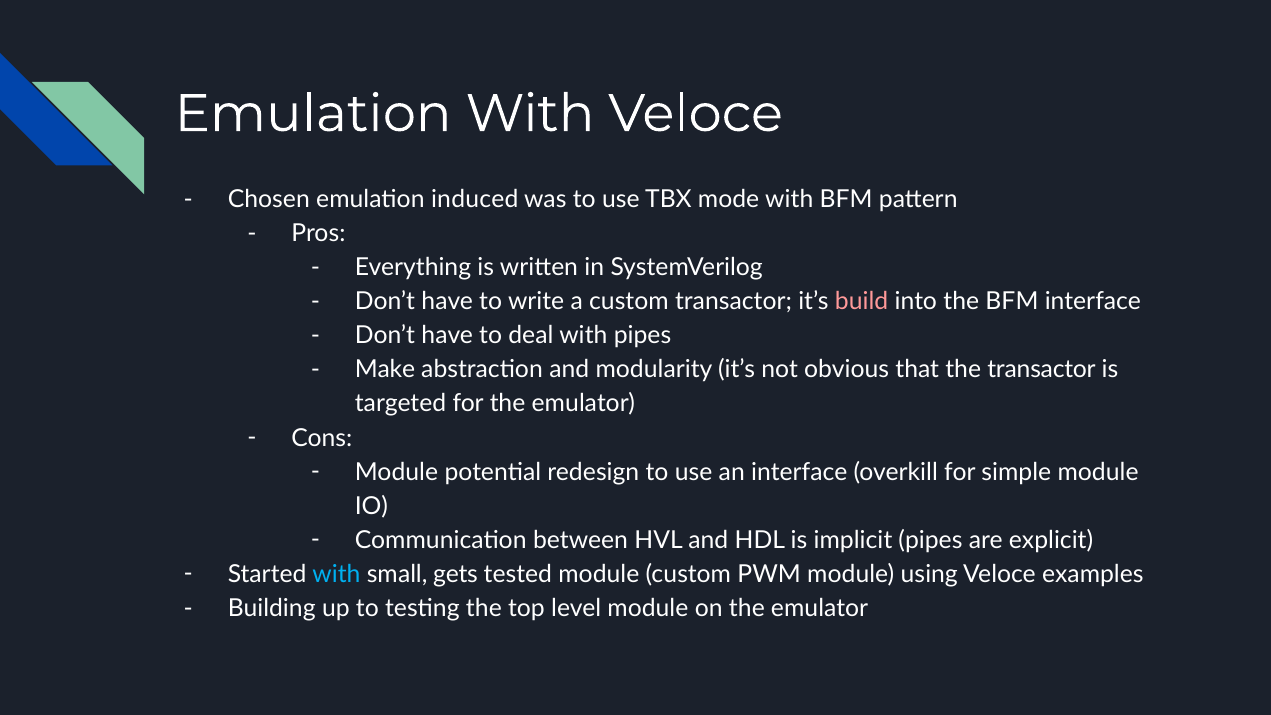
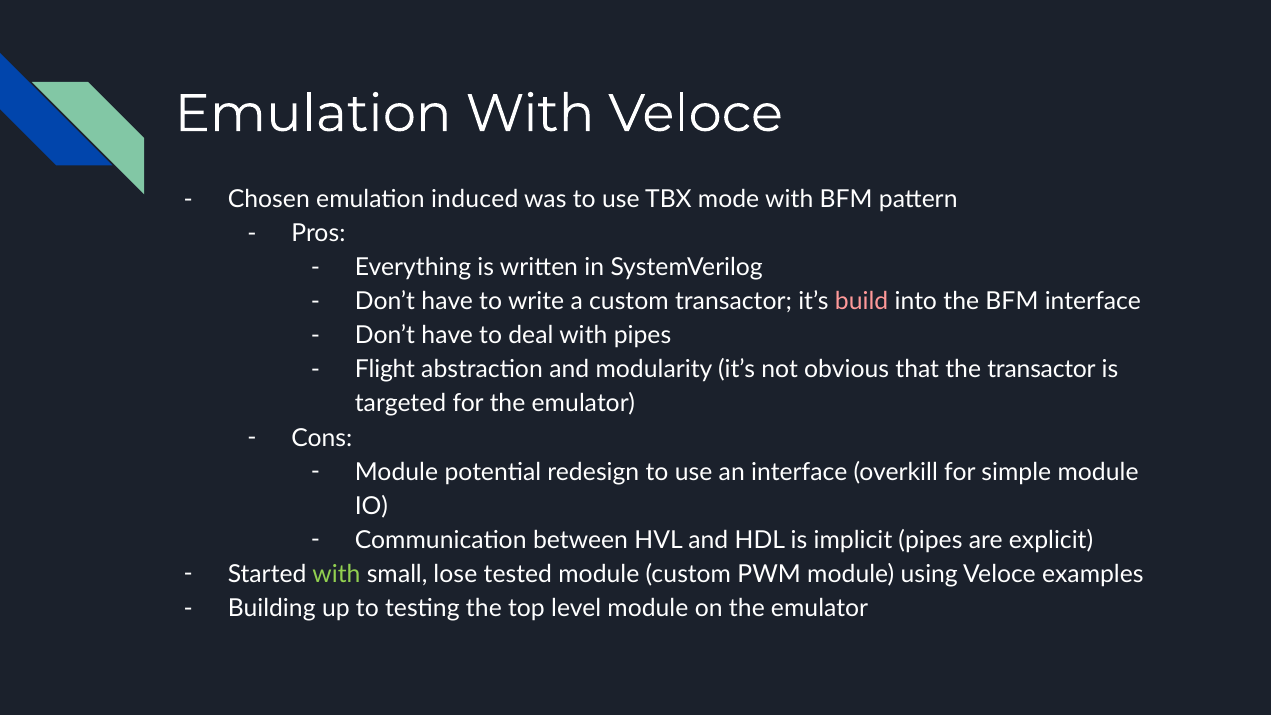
Make: Make -> Flight (385, 370)
with colour: light blue -> light green (336, 574)
gets: gets -> lose (455, 574)
